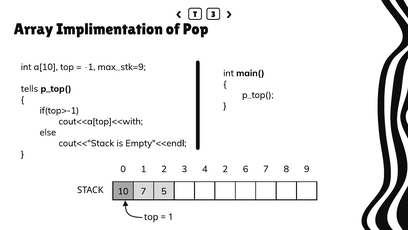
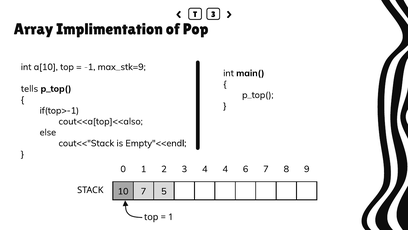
cout<<a[top]<<with: cout<<a[top]<<with -> cout<<a[top]<<also (101, 121)
4 2: 2 -> 4 (225, 169)
